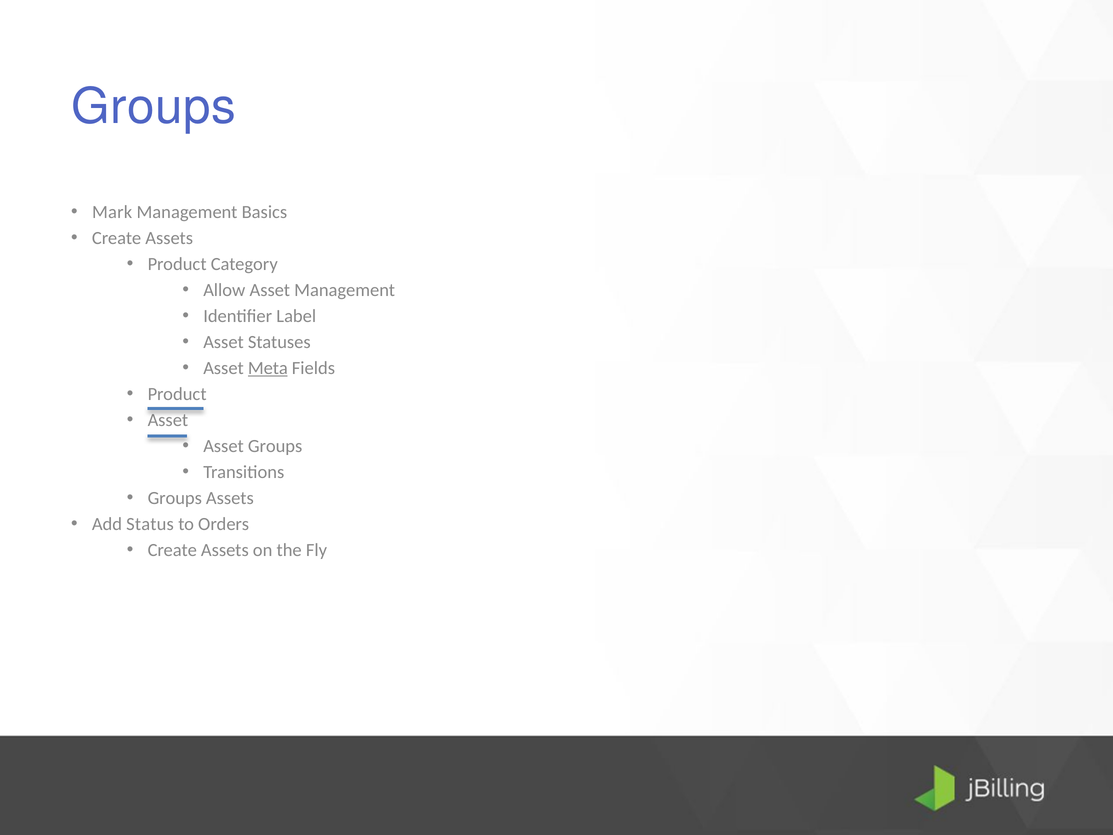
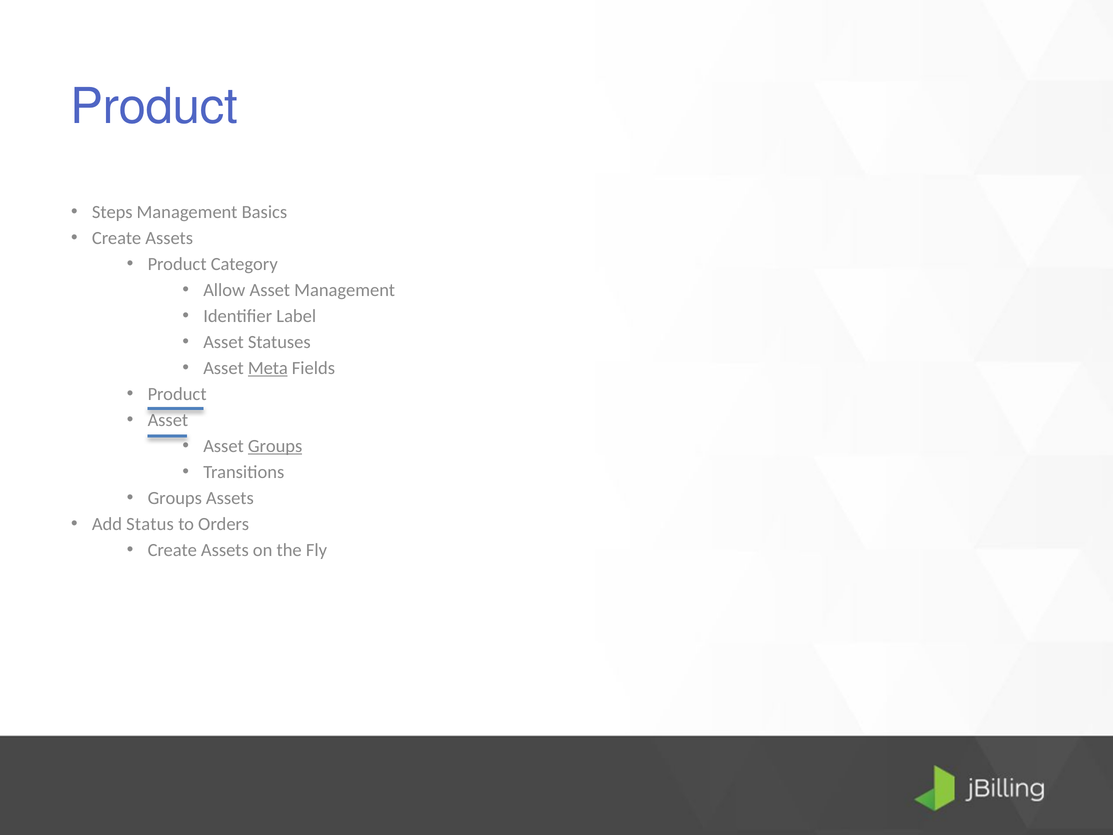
Groups: Groups -> Product (154, 107)
Mark: Mark -> Steps (112, 212)
Groups underline: none -> present (275, 446)
